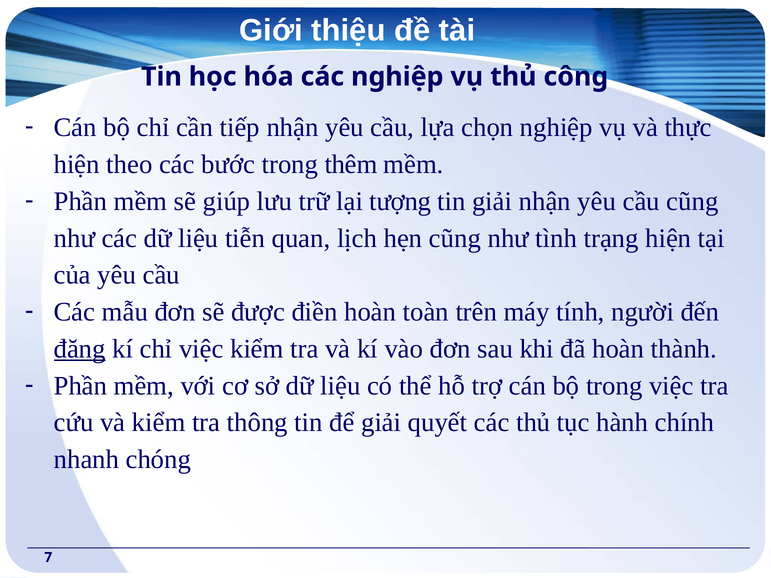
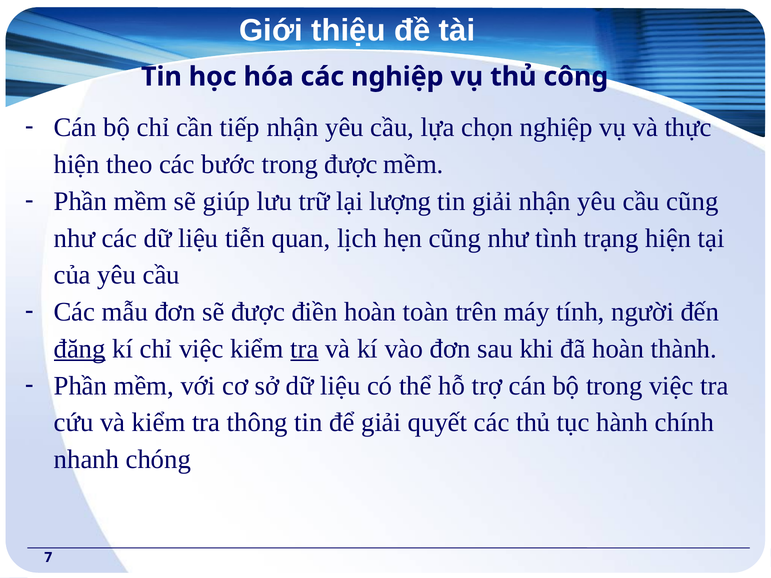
trong thêm: thêm -> được (351, 164)
tượng: tượng -> lượng (400, 201)
tra underline: none -> present (304, 349)
